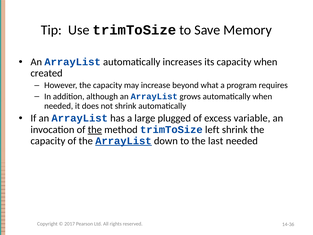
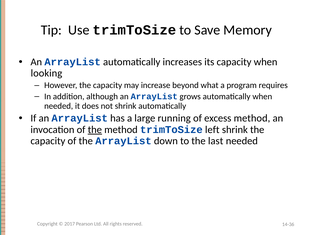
created: created -> looking (46, 73)
plugged: plugged -> running (174, 118)
excess variable: variable -> method (252, 118)
ArrayList underline: present -> none (123, 141)
